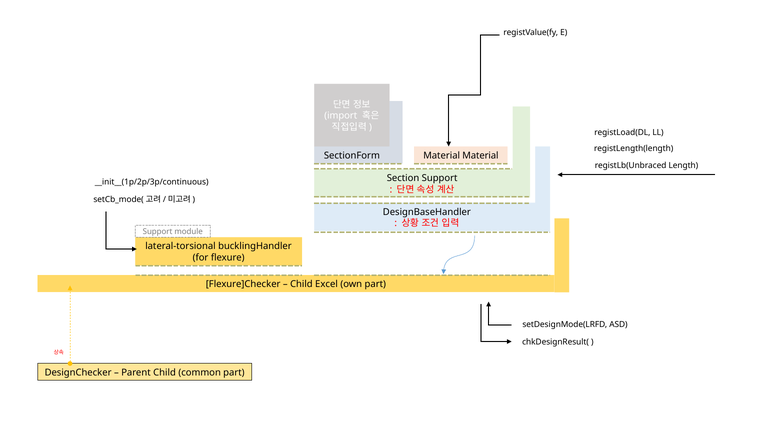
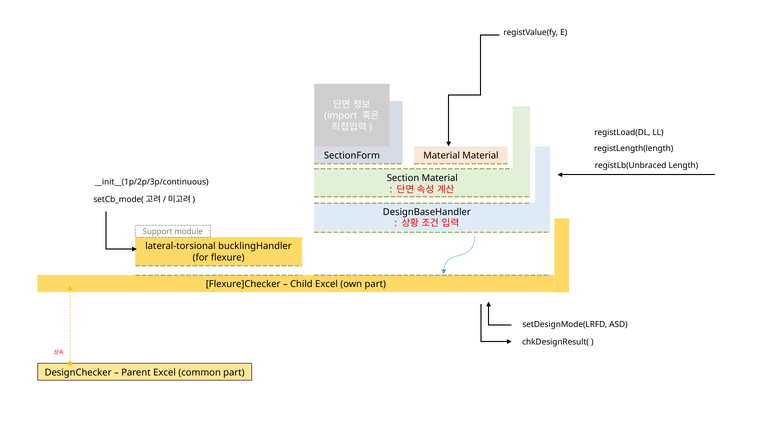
Section Support: Support -> Material (440, 178)
Parent Child: Child -> Excel (165, 373)
